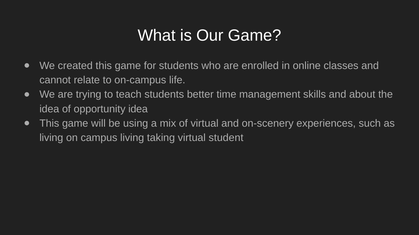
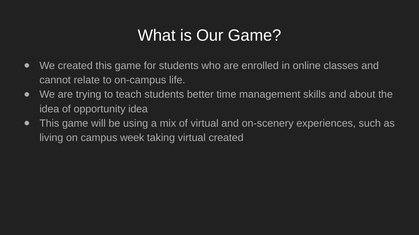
campus living: living -> week (132, 138)
virtual student: student -> created (226, 138)
